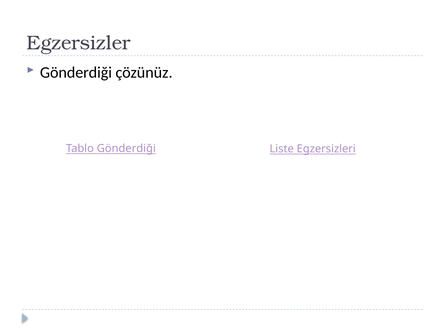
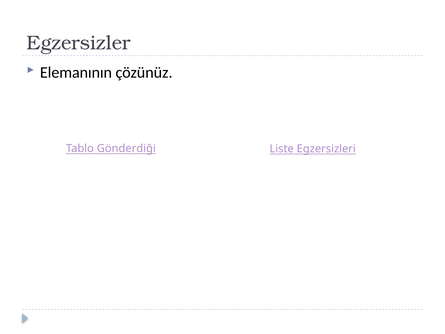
Gönderdiği: Gönderdiği -> Elemanının (76, 72)
